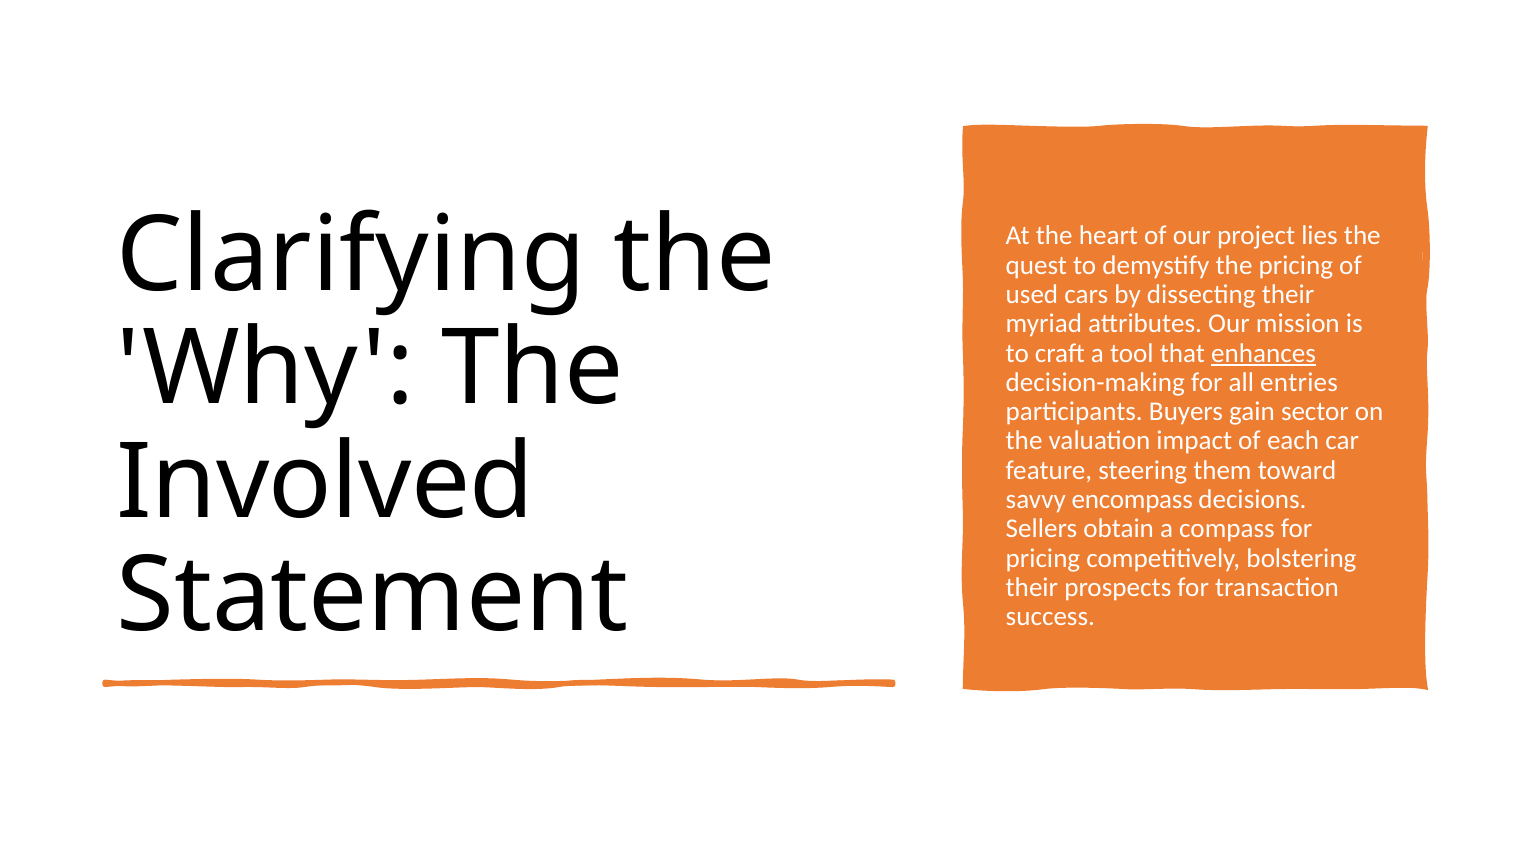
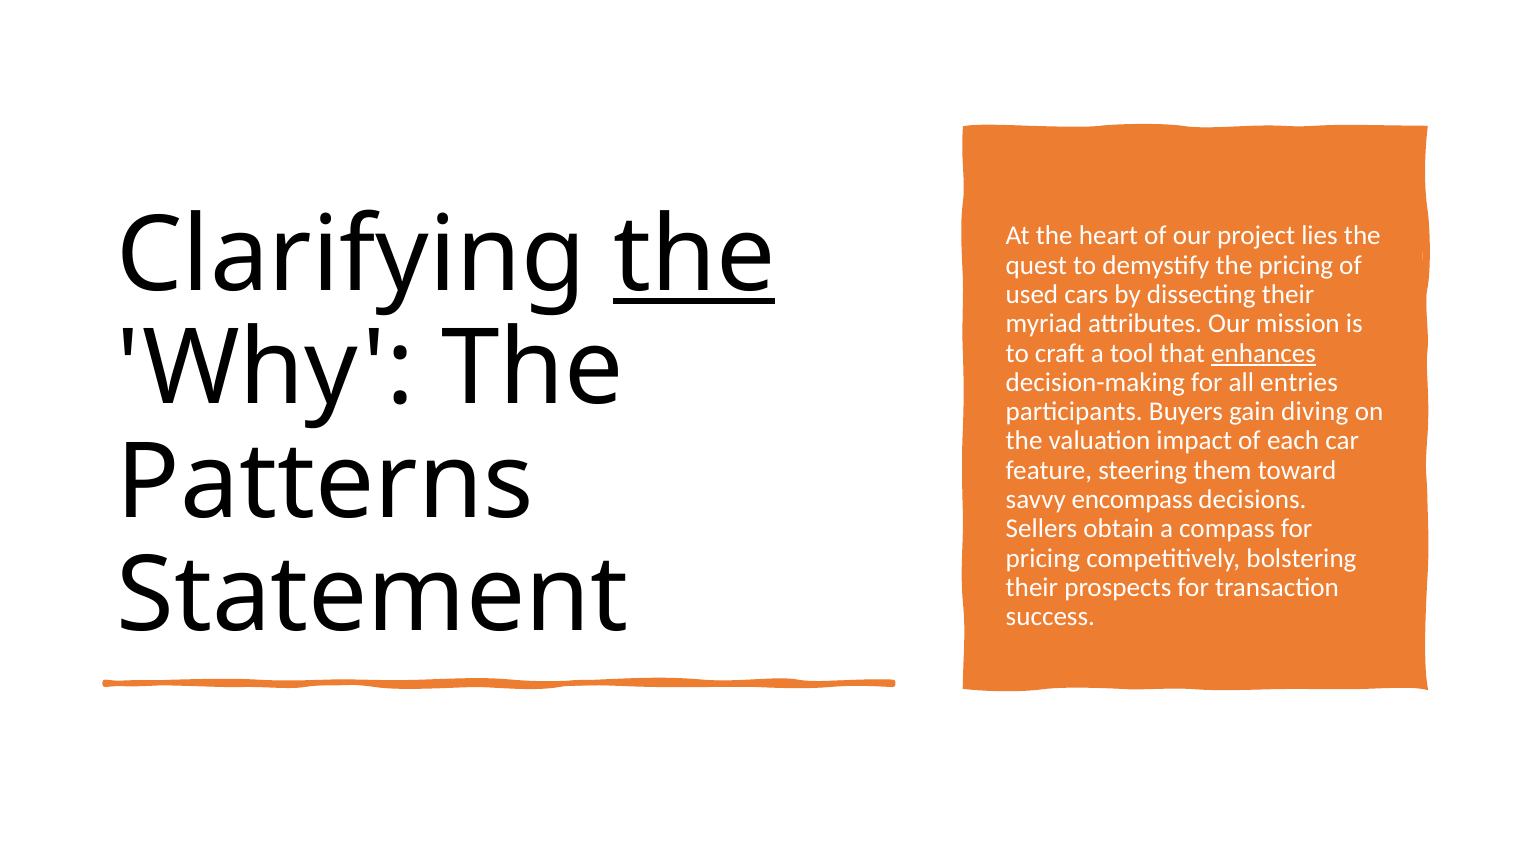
the underline: none -> present (694, 256)
sector: sector -> diving (1315, 412)
Involved: Involved -> Patterns (325, 483)
